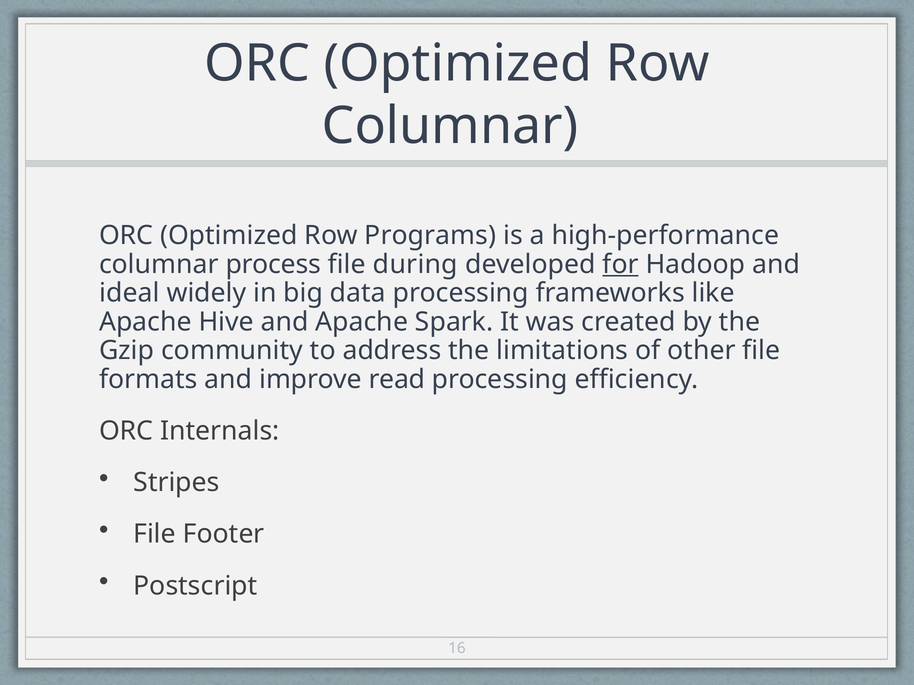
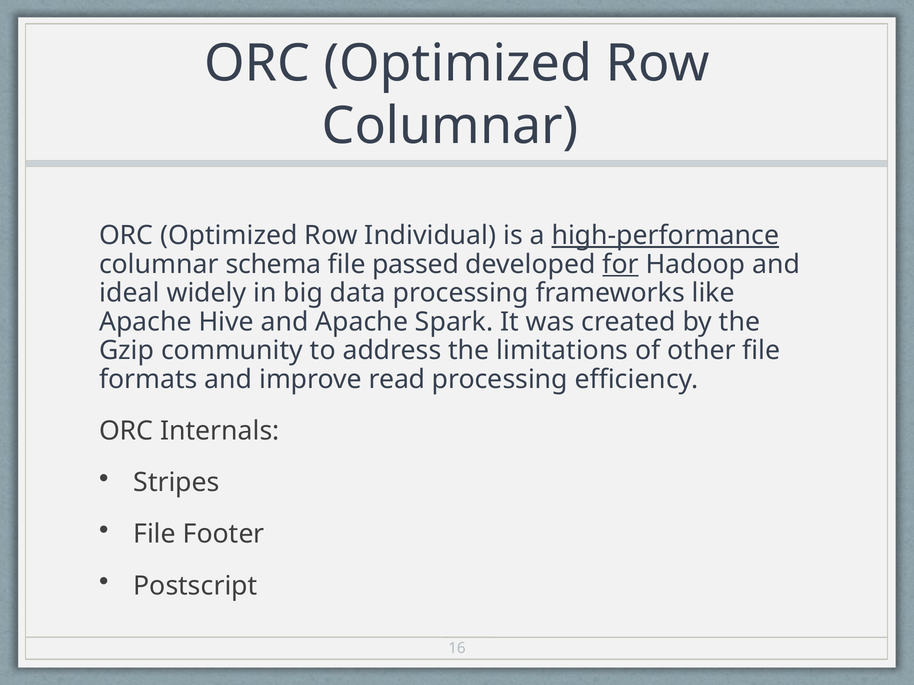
Programs: Programs -> Individual (430, 236)
high-performance underline: none -> present (665, 236)
process: process -> schema (273, 265)
during: during -> passed (416, 265)
